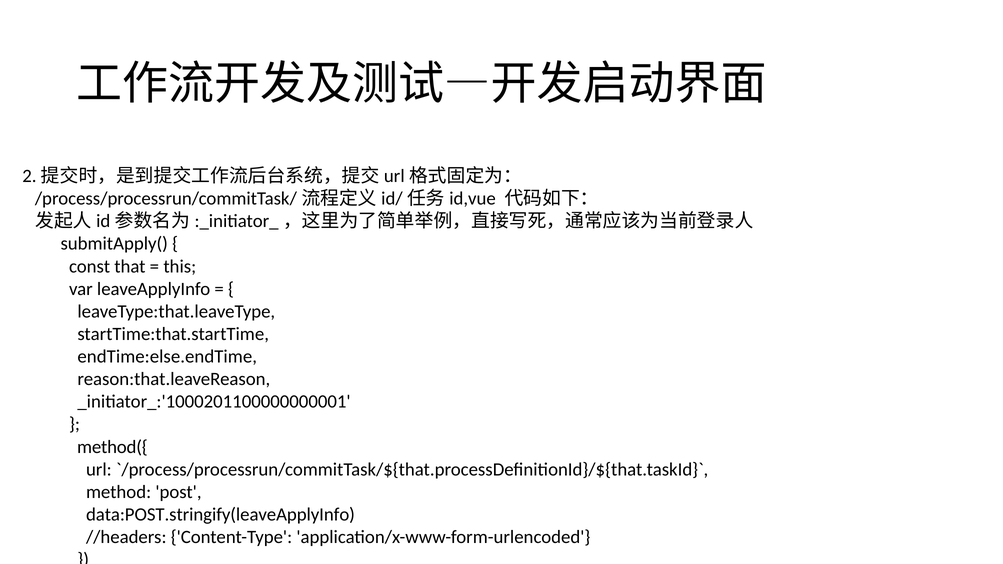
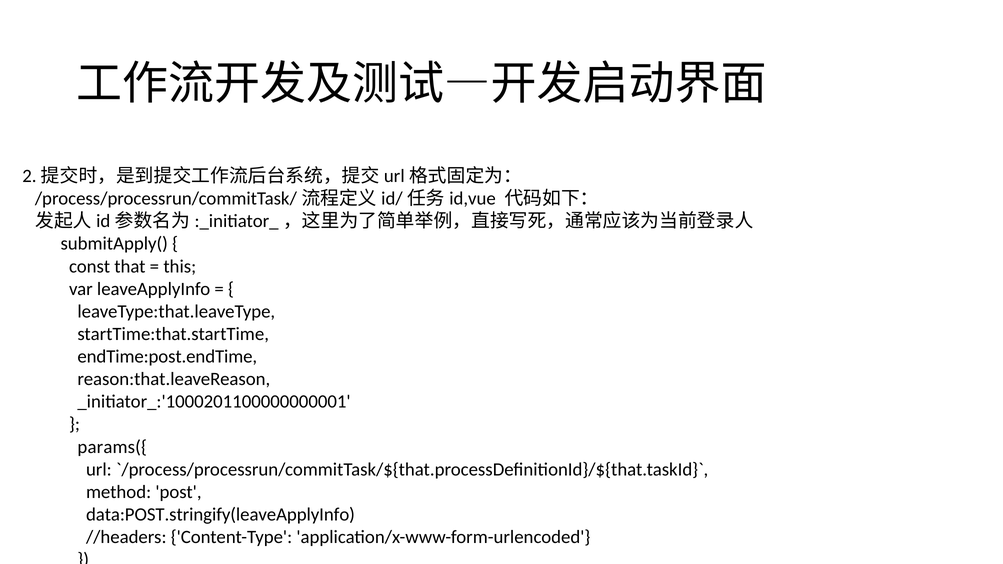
endTime:else.endTime: endTime:else.endTime -> endTime:post.endTime (167, 357)
method({: method({ -> params({ (112, 447)
